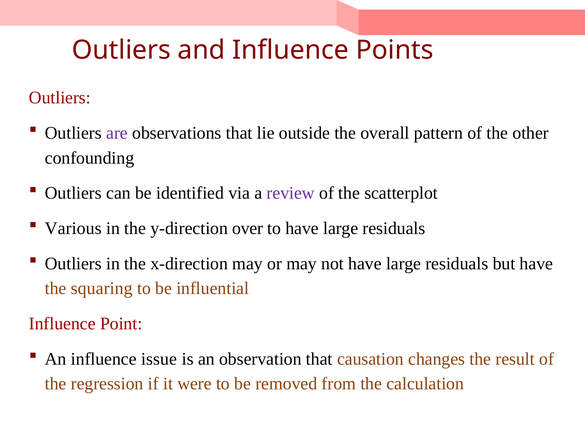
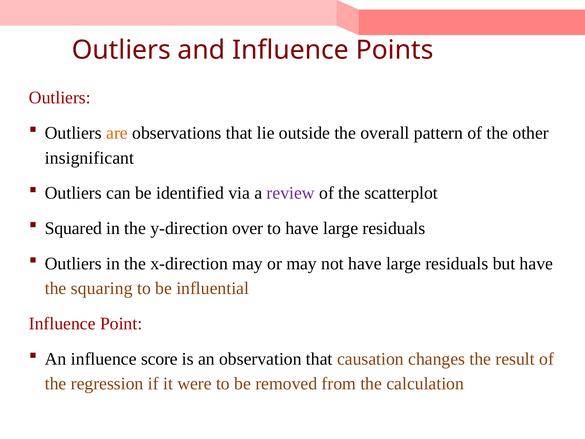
are colour: purple -> orange (117, 133)
confounding: confounding -> insignificant (90, 158)
Various: Various -> Squared (73, 228)
issue: issue -> score (159, 359)
